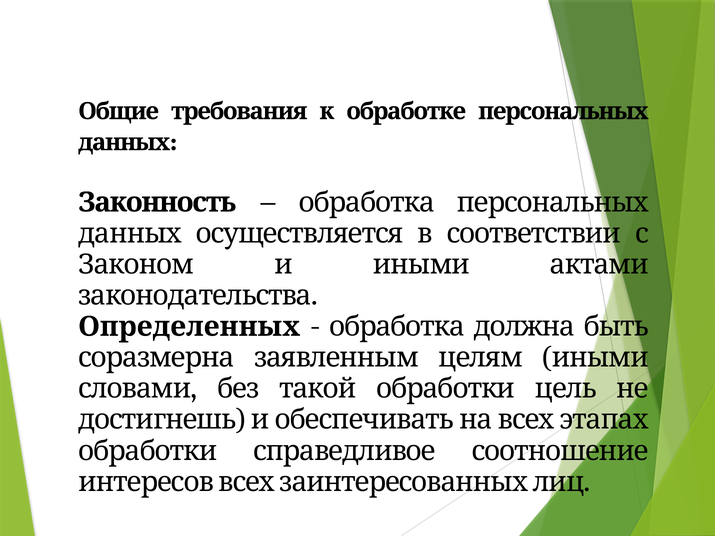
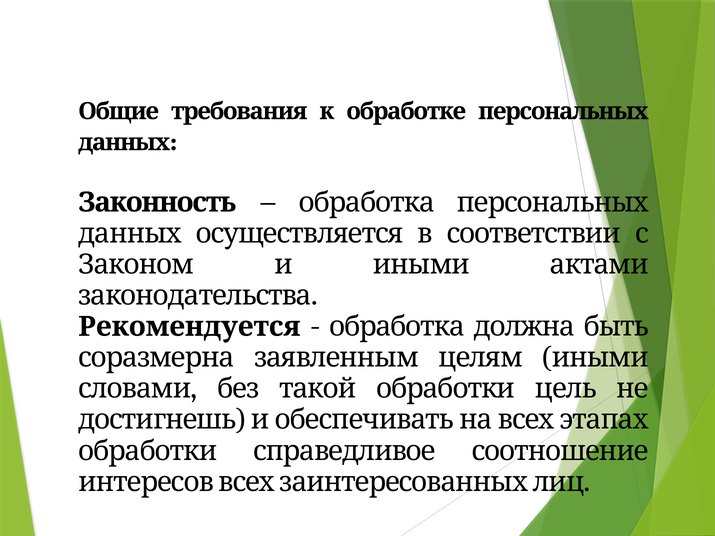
Определенных: Определенных -> Рекомендуется (189, 327)
